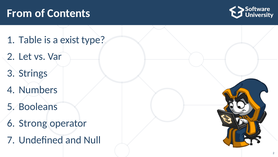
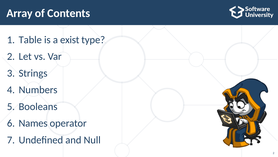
From: From -> Array (20, 13)
Strong: Strong -> Names (33, 123)
